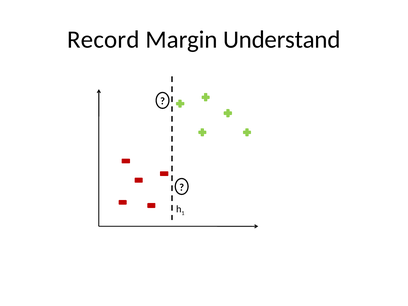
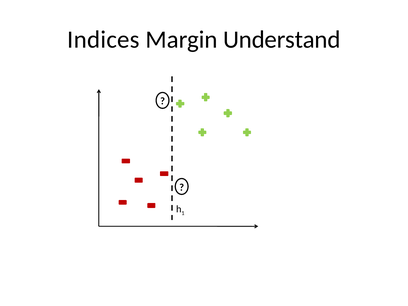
Record: Record -> Indices (103, 39)
